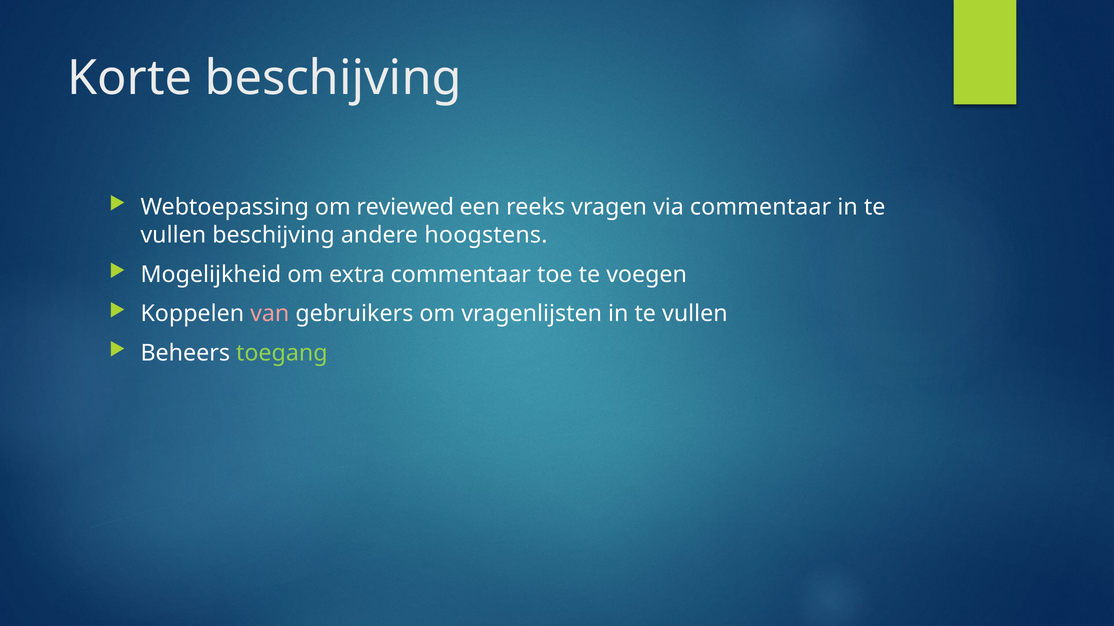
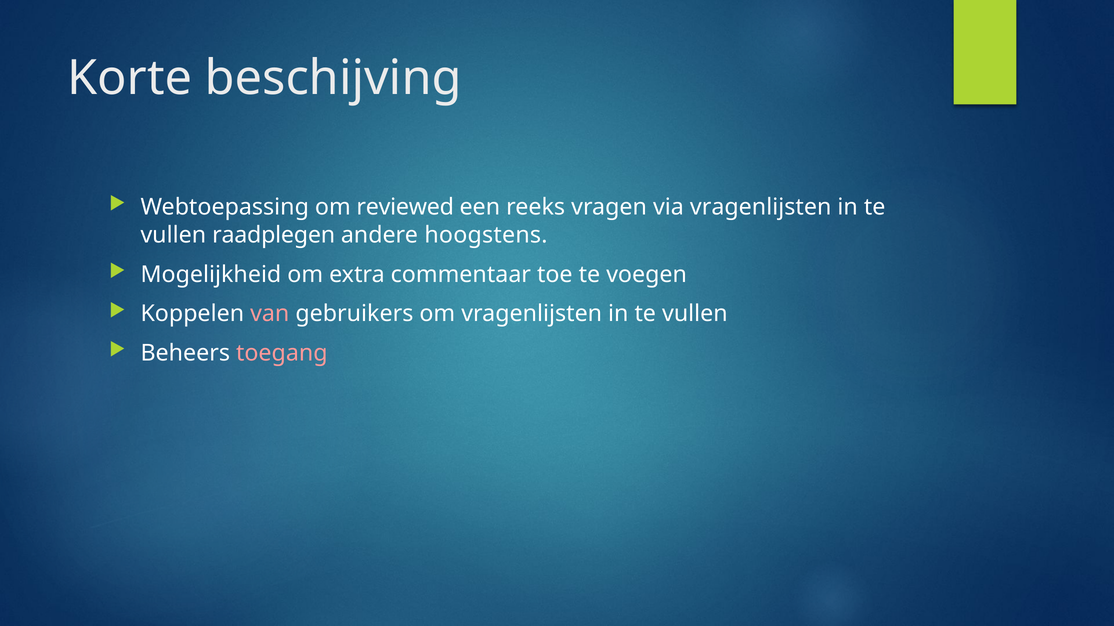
via commentaar: commentaar -> vragenlijsten (761, 207)
vullen beschijving: beschijving -> raadplegen (274, 235)
toegang colour: light green -> pink (282, 354)
